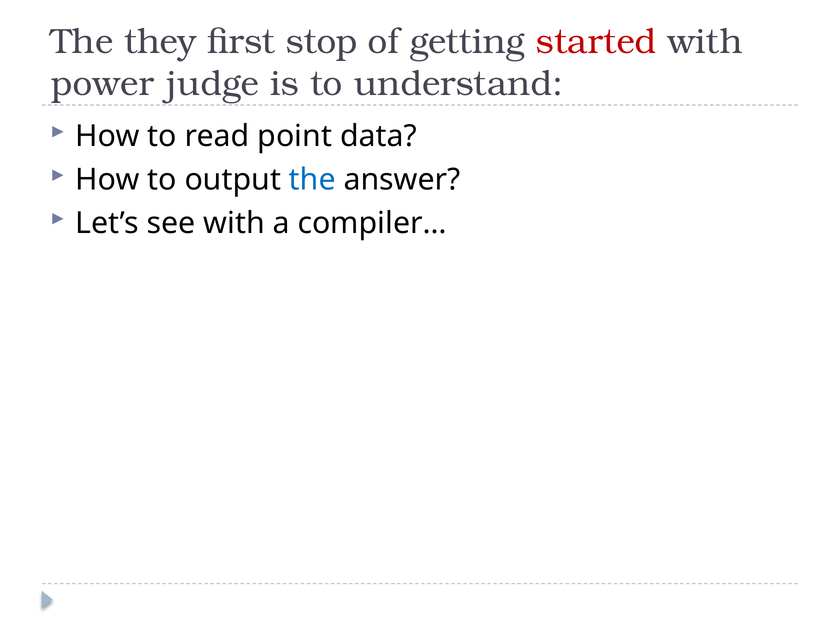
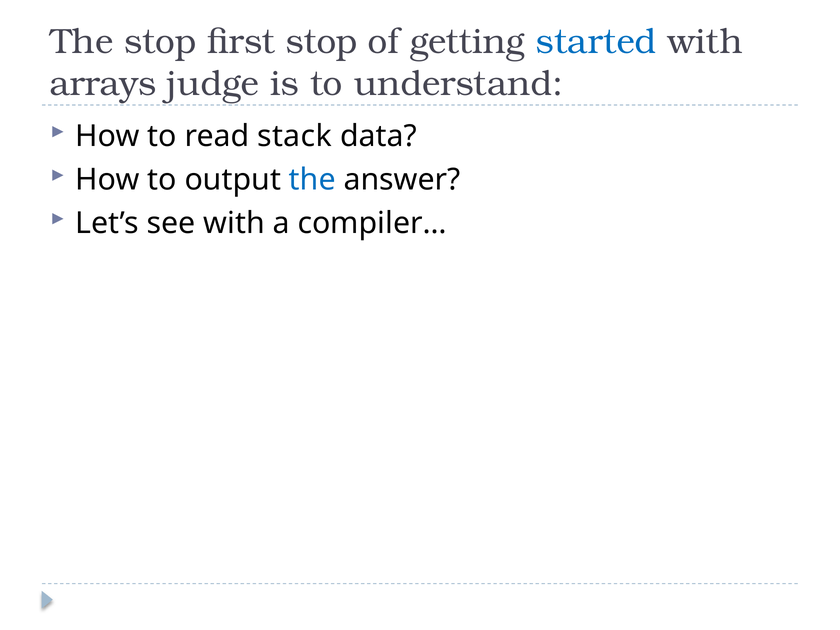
The they: they -> stop (160, 42)
started colour: red -> blue (596, 42)
power: power -> arrays (103, 84)
point: point -> stack (295, 136)
